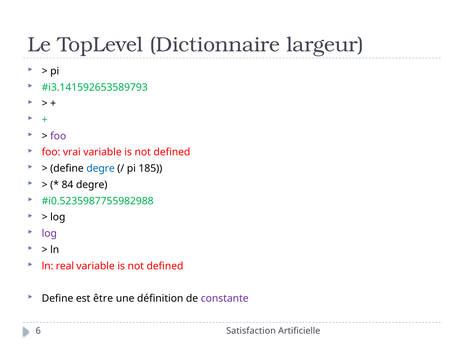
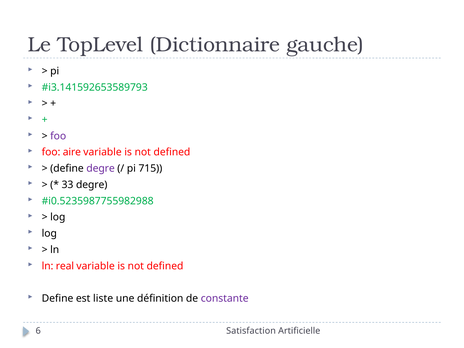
largeur: largeur -> gauche (325, 45)
vrai: vrai -> aire (72, 152)
degre colour: blue -> purple (101, 168)
185: 185 -> 715 (150, 168)
84: 84 -> 33 (67, 185)
log colour: purple -> black (49, 233)
être: être -> liste (103, 298)
